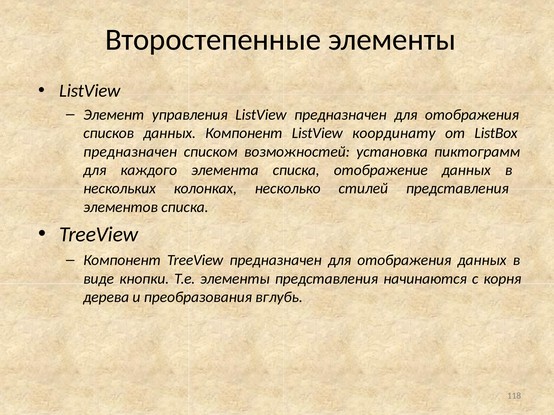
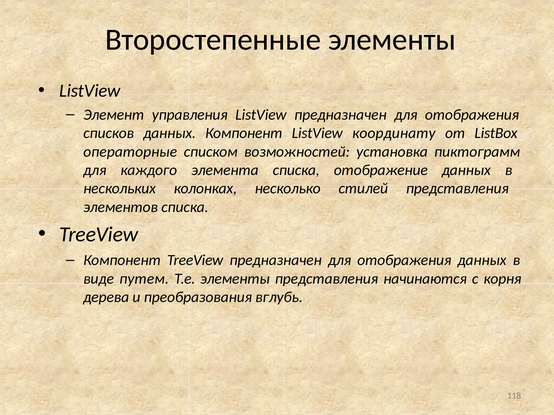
предназначен: предназначен -> операторные (130, 152)
кнопки: кнопки -> путем (144, 279)
